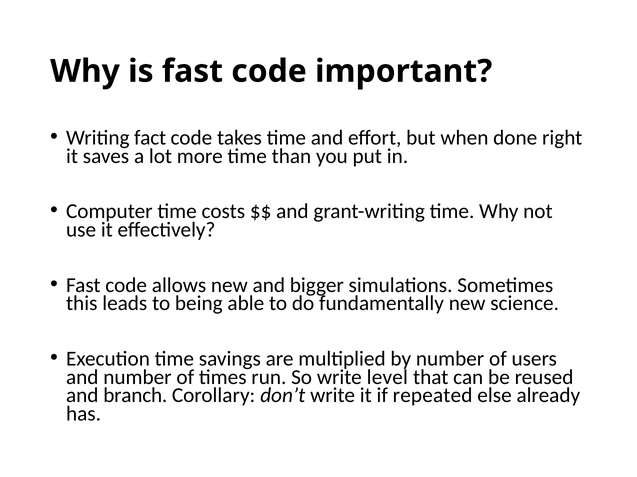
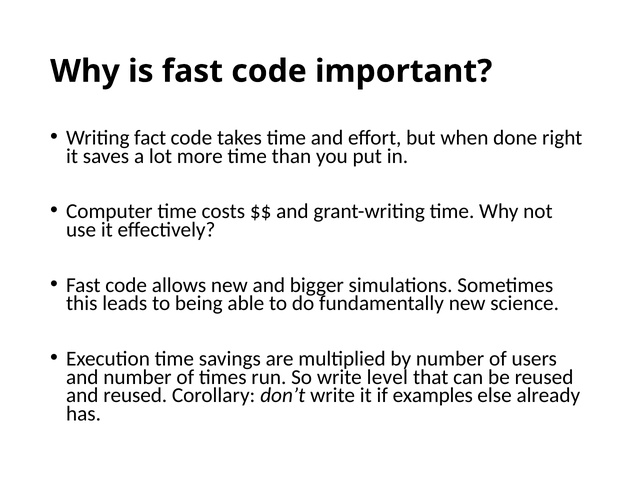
and branch: branch -> reused (135, 396)
repeated: repeated -> examples (433, 396)
